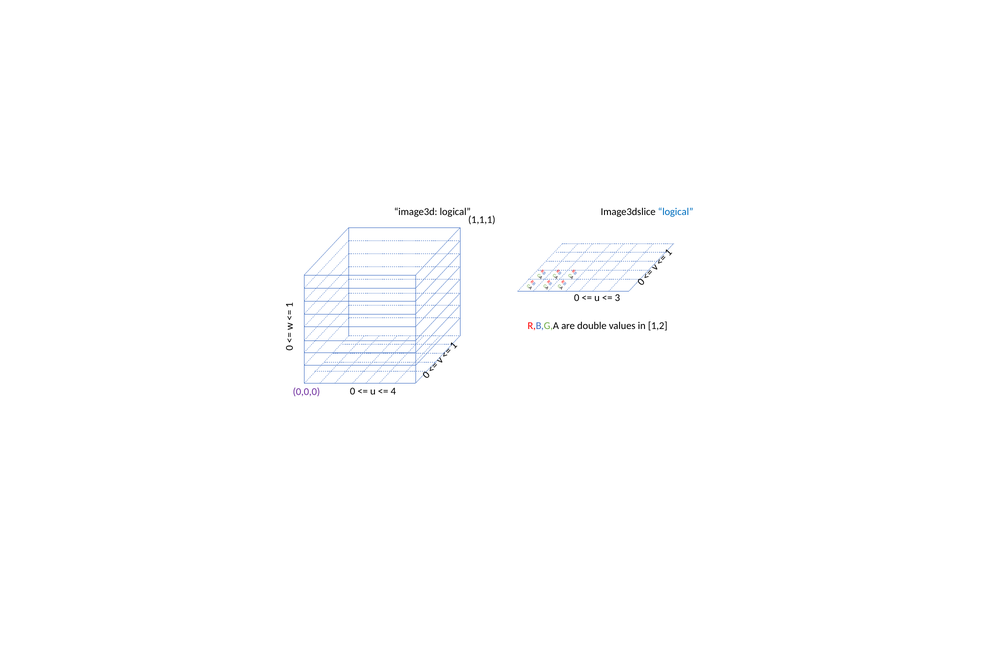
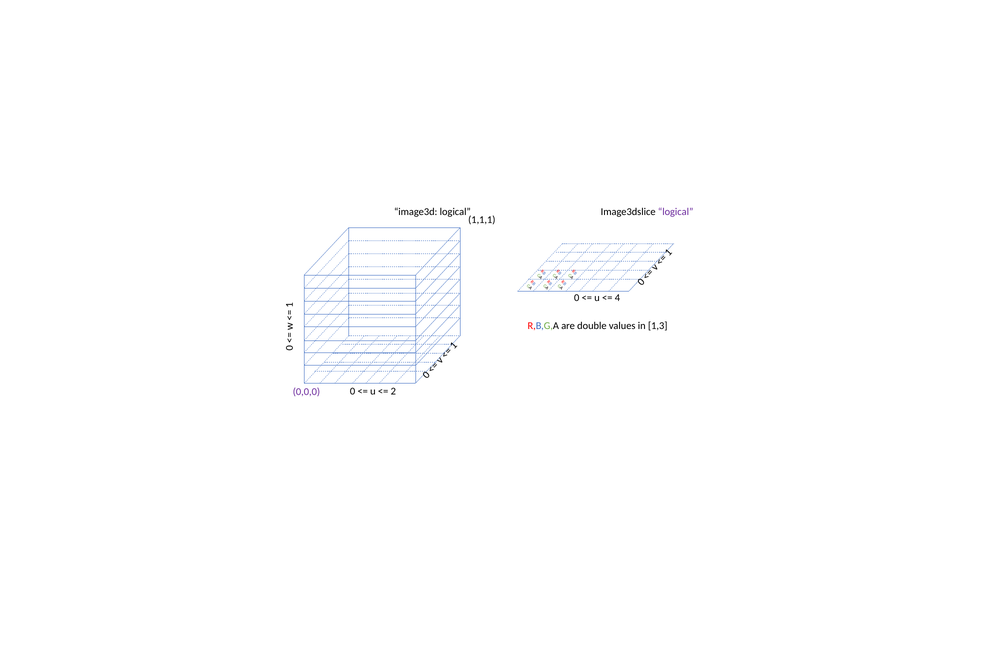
logical colour: blue -> purple (676, 212)
3: 3 -> 4 (617, 298)
1,2: 1,2 -> 1,3 (658, 326)
4: 4 -> 2 (393, 391)
